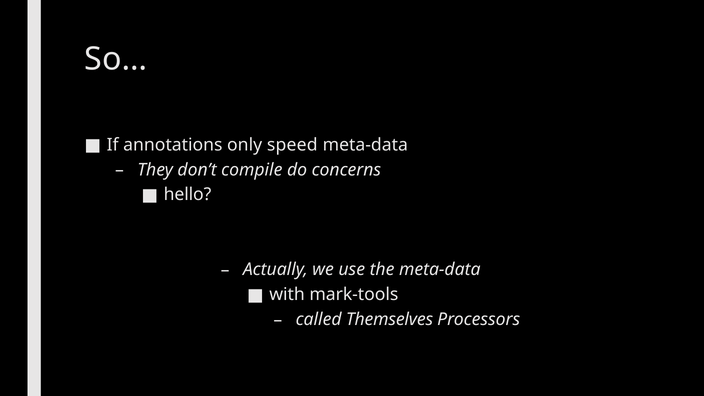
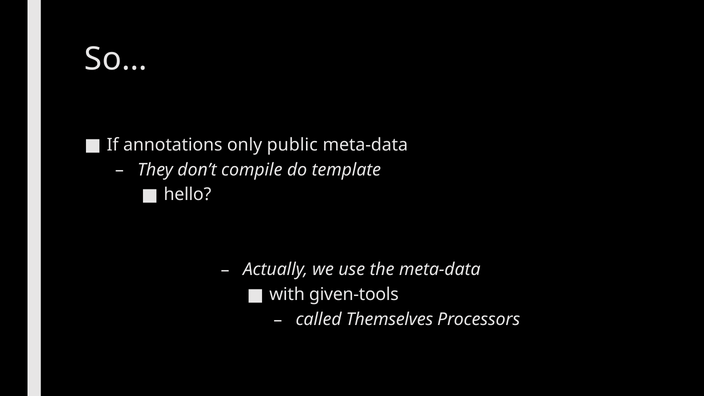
speed: speed -> public (292, 145)
concerns: concerns -> template (346, 170)
mark-tools: mark-tools -> given-tools (354, 295)
